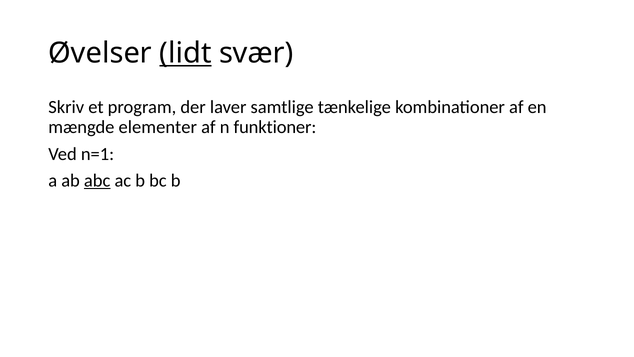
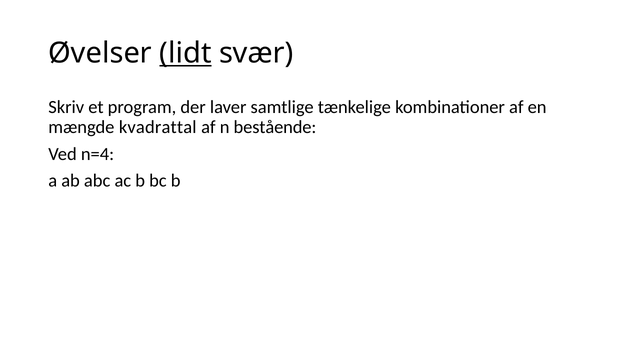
elementer: elementer -> kvadrattal (158, 127)
funktioner: funktioner -> bestående (275, 127)
n=1: n=1 -> n=4 (97, 154)
abc underline: present -> none (97, 180)
